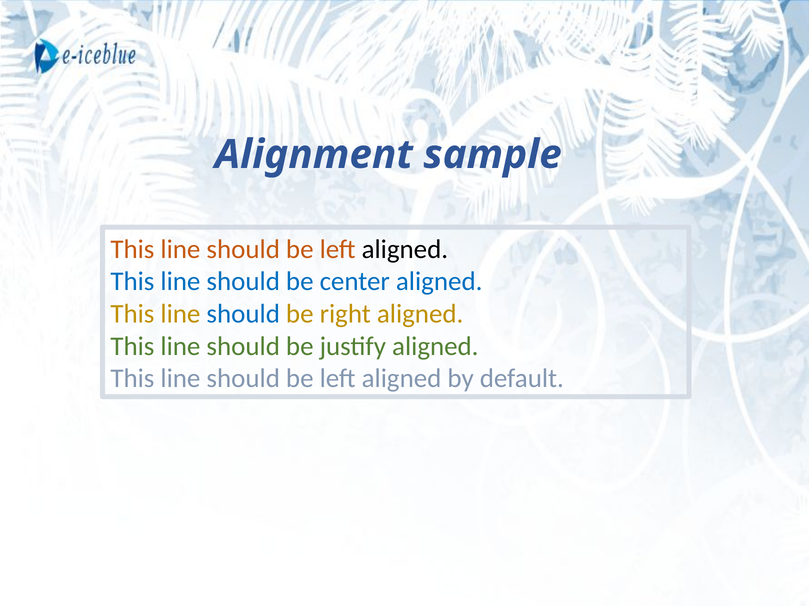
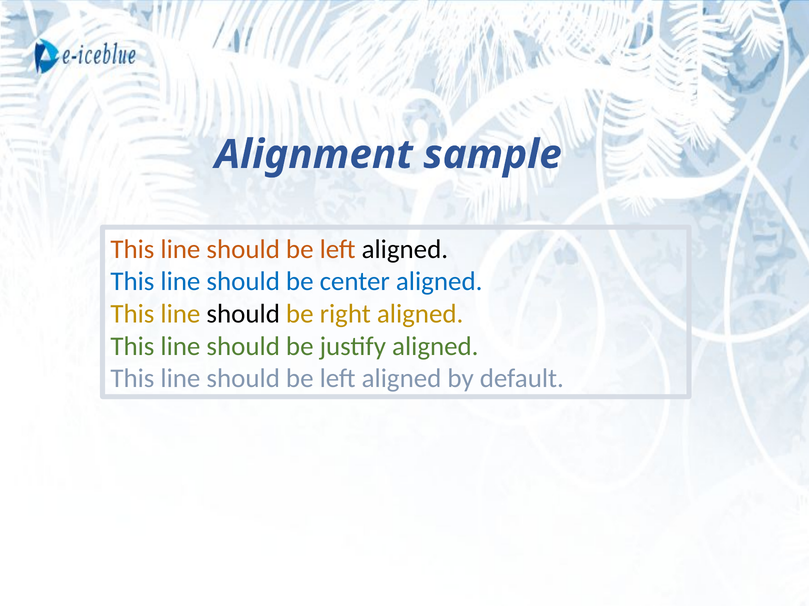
should colour: blue -> black (243, 314)
